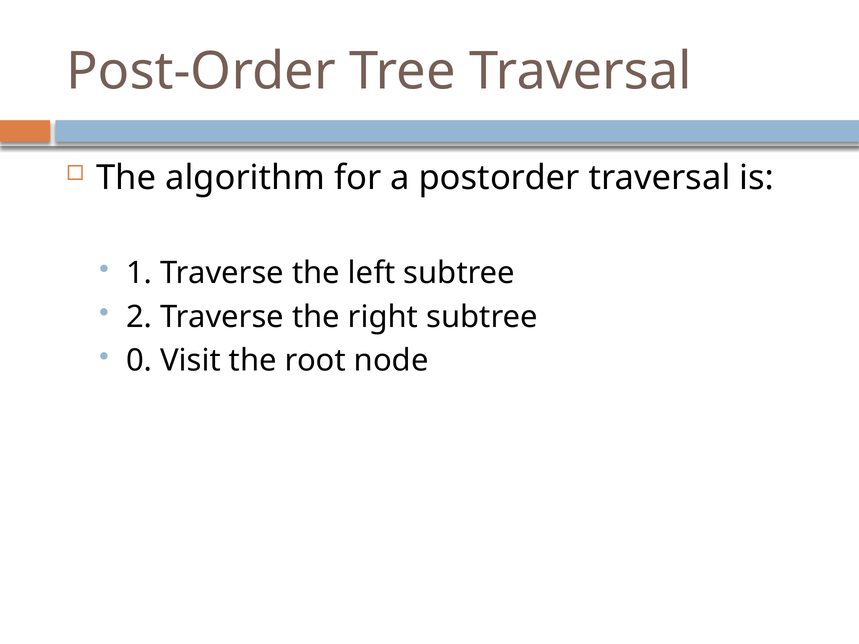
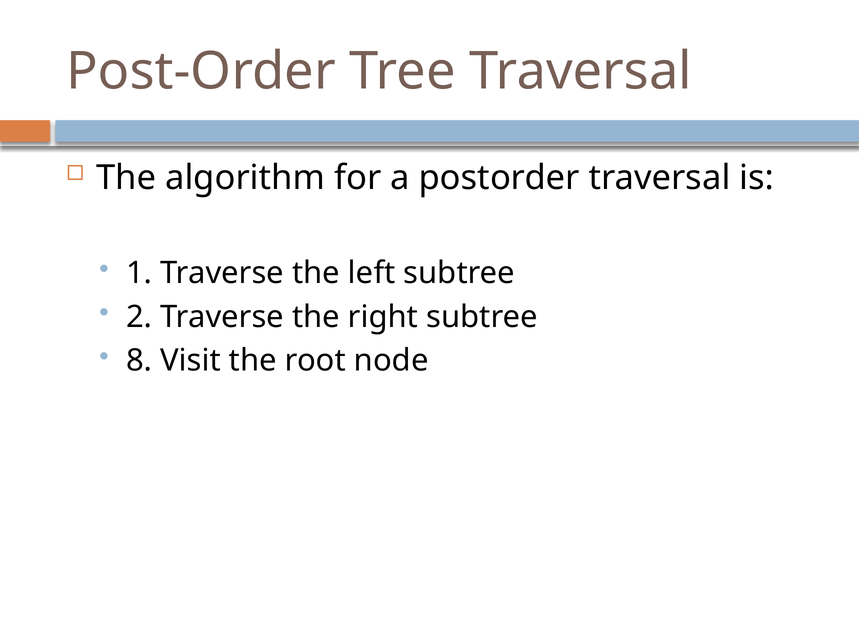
0: 0 -> 8 (139, 361)
